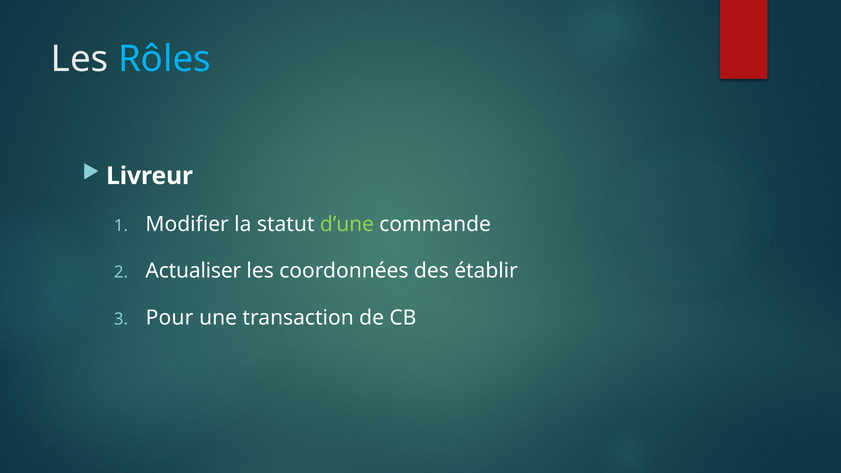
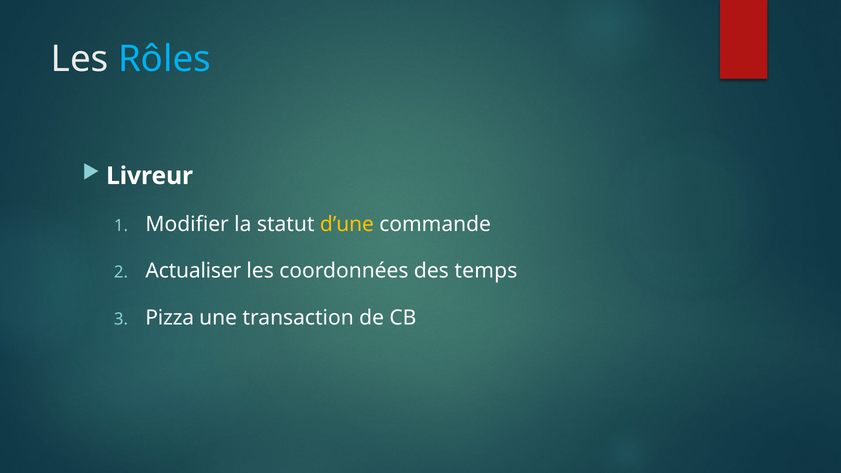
d’une colour: light green -> yellow (347, 224)
établir: établir -> temps (486, 271)
Pour: Pour -> Pizza (170, 318)
